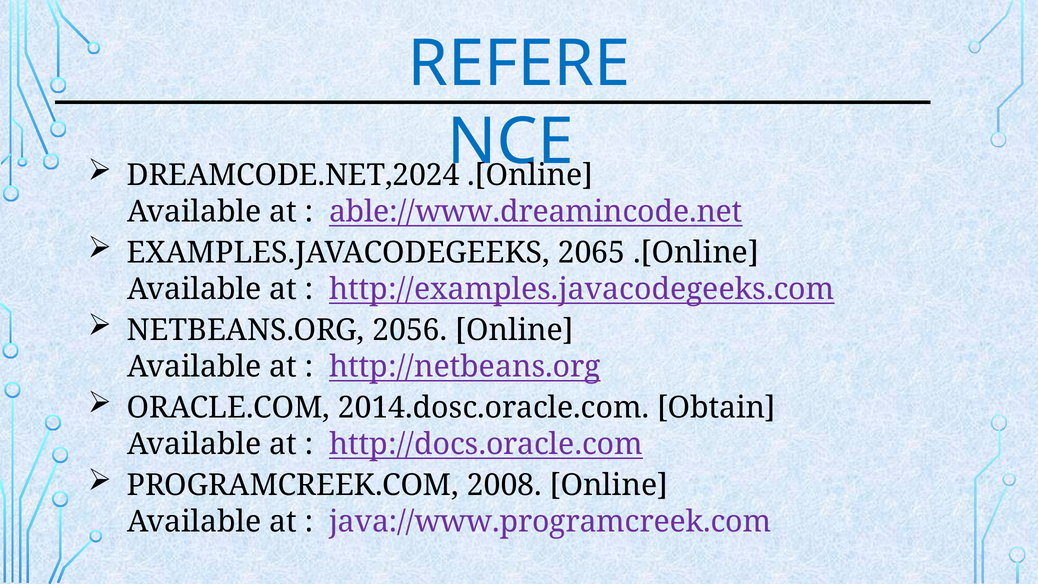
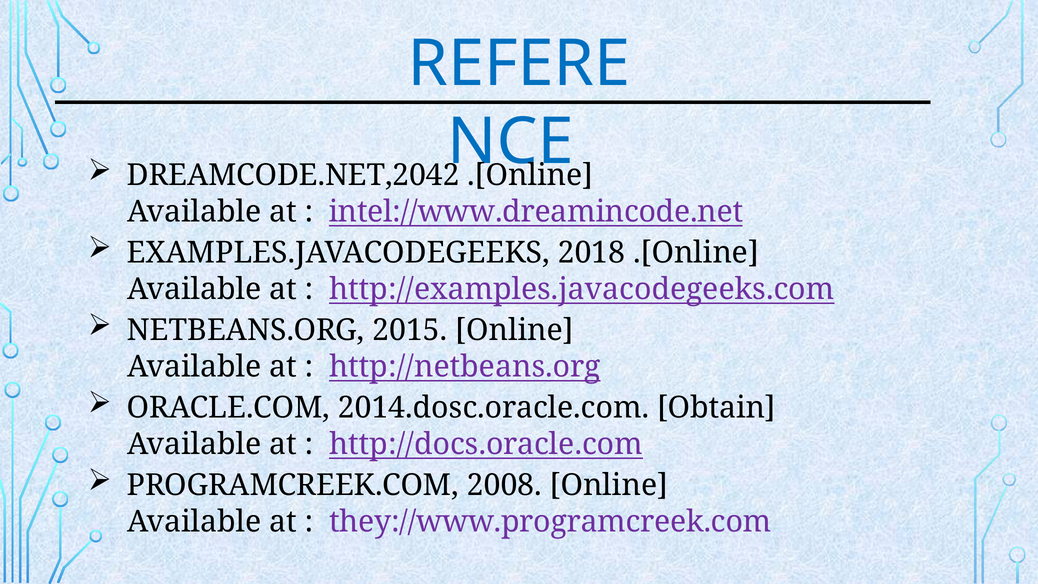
DREAMCODE.NET,2024: DREAMCODE.NET,2024 -> DREAMCODE.NET,2042 (293, 175)
able://www.dreamincode.net: able://www.dreamincode.net -> intel://www.dreamincode.net (536, 212)
2065: 2065 -> 2018 (591, 253)
2056: 2056 -> 2015 (410, 330)
java://www.programcreek.com: java://www.programcreek.com -> they://www.programcreek.com (550, 522)
